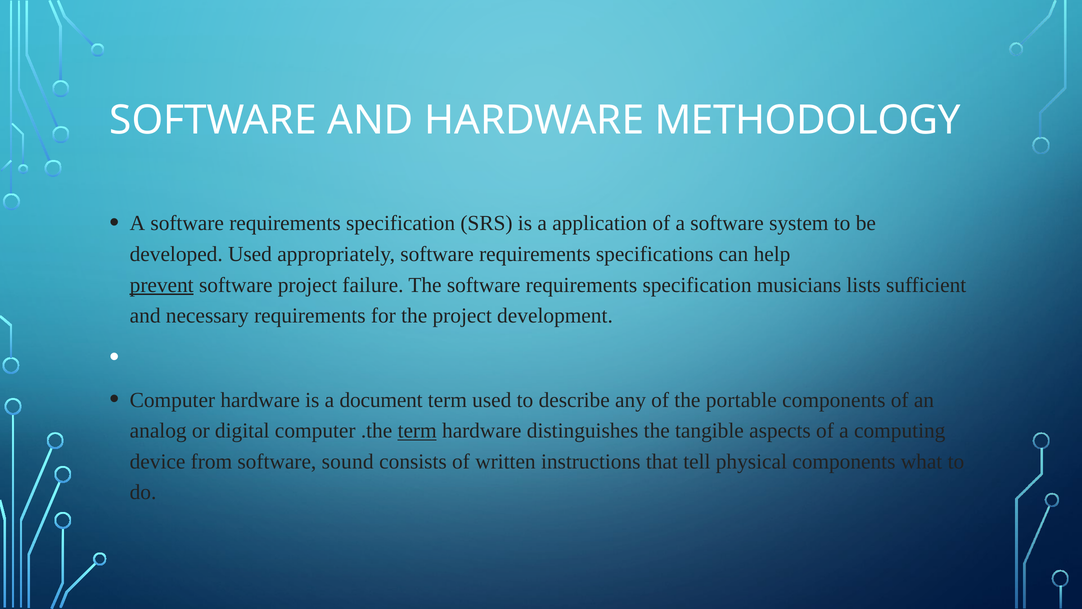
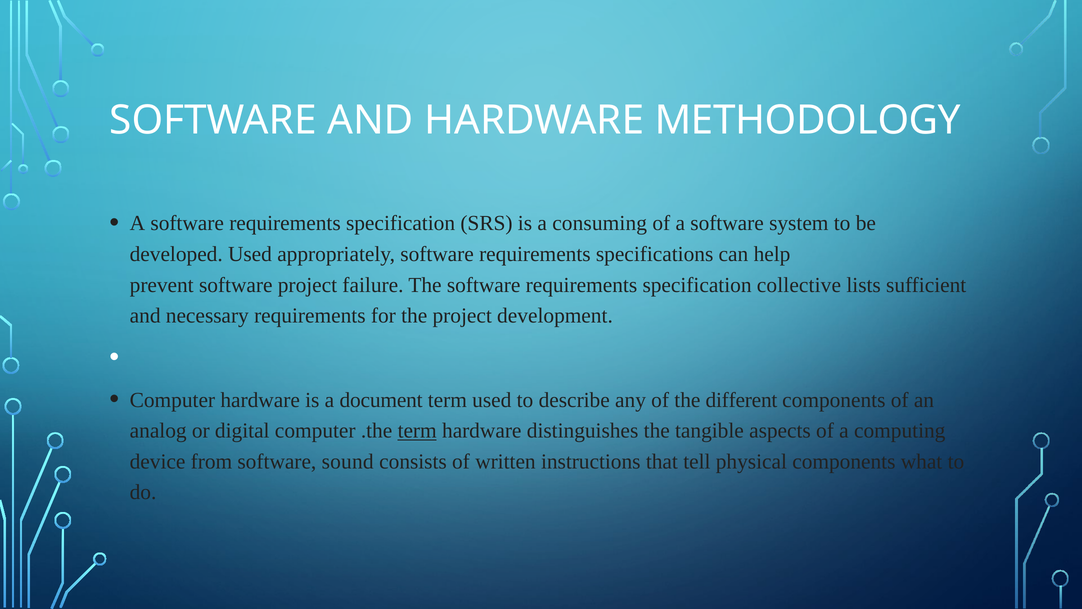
application: application -> consuming (600, 223)
prevent underline: present -> none (162, 285)
musicians: musicians -> collective (799, 285)
portable: portable -> different (741, 400)
